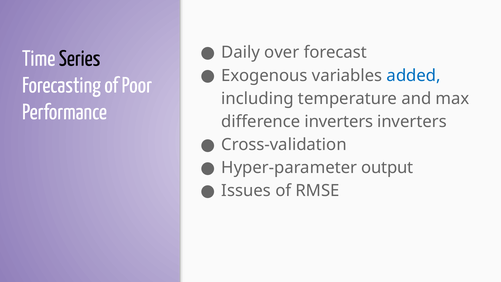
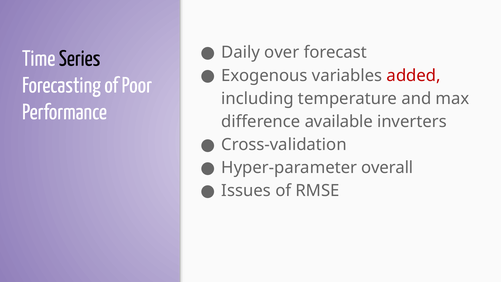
added colour: blue -> red (414, 75)
difference inverters: inverters -> available (339, 122)
output: output -> overall (387, 168)
